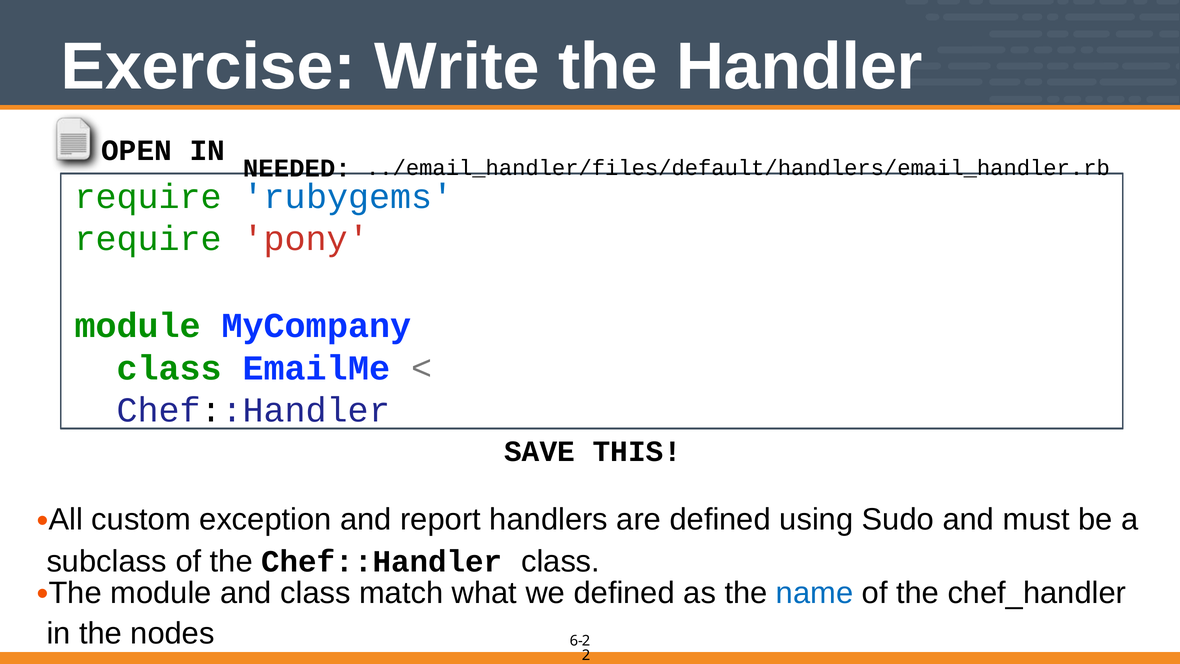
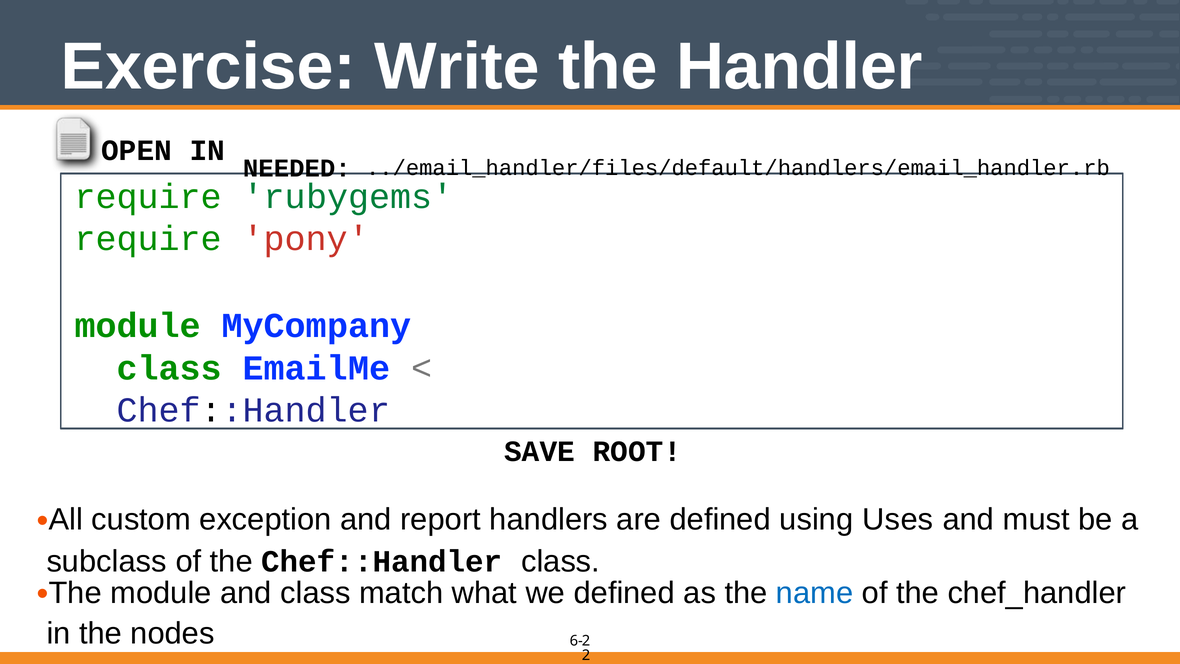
rubygems colour: blue -> green (348, 197)
THIS: THIS -> ROOT (637, 451)
Sudo: Sudo -> Uses (898, 520)
